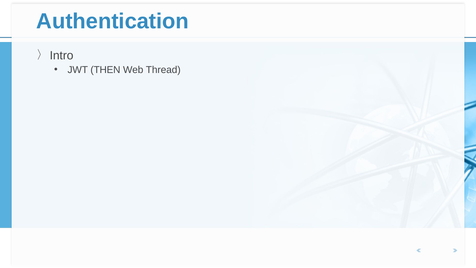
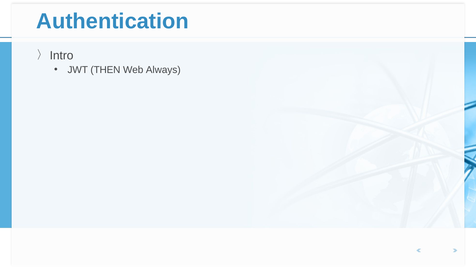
Thread: Thread -> Always (163, 70)
